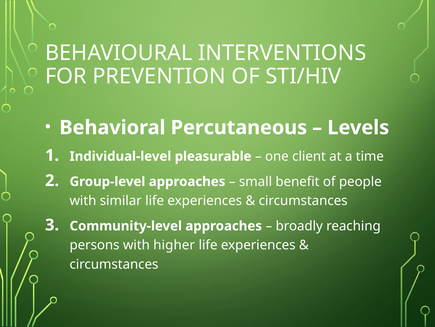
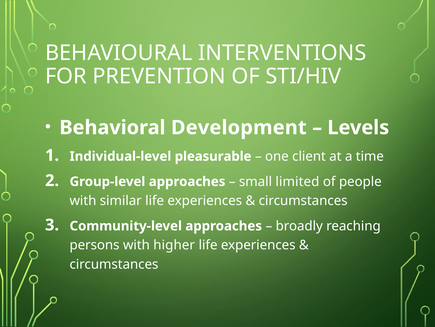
Percutaneous: Percutaneous -> Development (239, 127)
benefit: benefit -> limited (297, 181)
